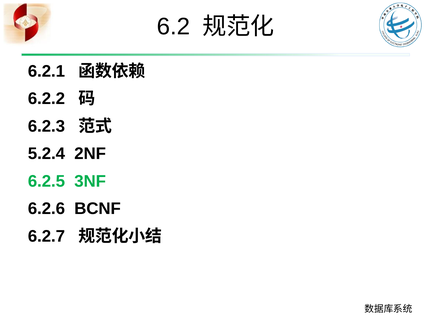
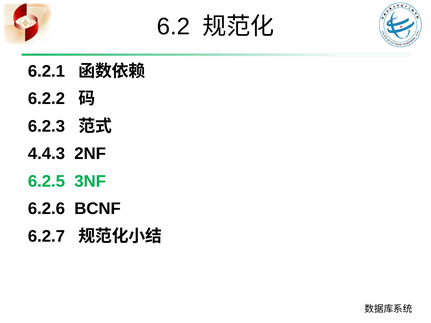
5.2.4: 5.2.4 -> 4.4.3 (46, 154)
